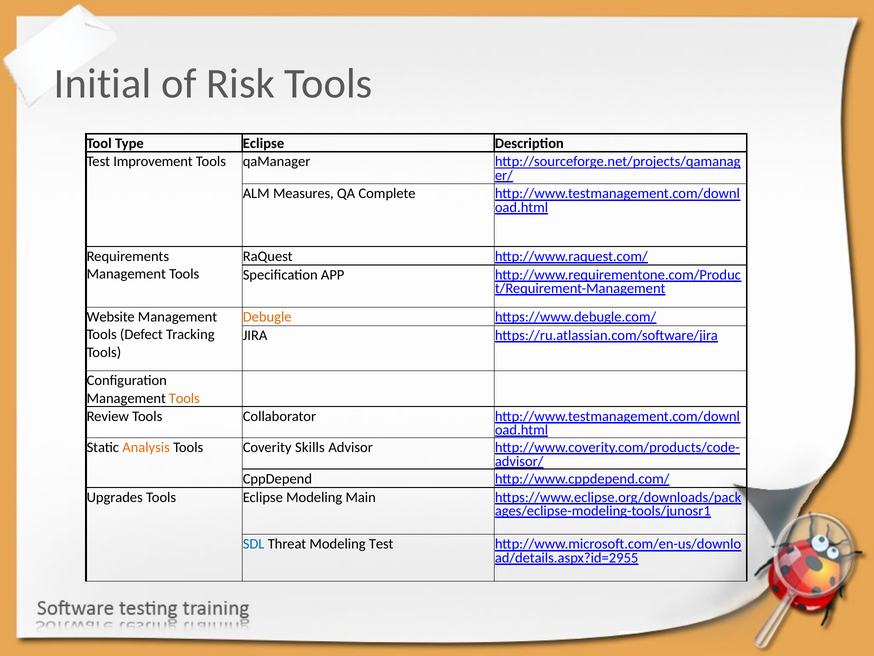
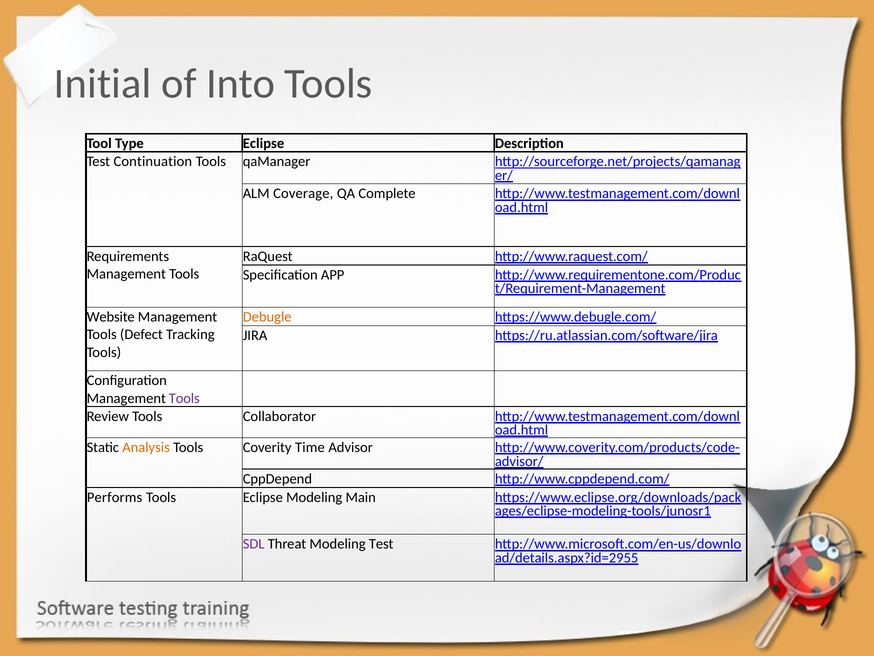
Risk: Risk -> Into (241, 84)
Improvement: Improvement -> Continuation (153, 161)
Measures: Measures -> Coverage (303, 193)
Tools colour: orange -> purple (184, 398)
Skills: Skills -> Time (310, 447)
Upgrades: Upgrades -> Performs (115, 497)
SDL colour: blue -> purple (254, 544)
